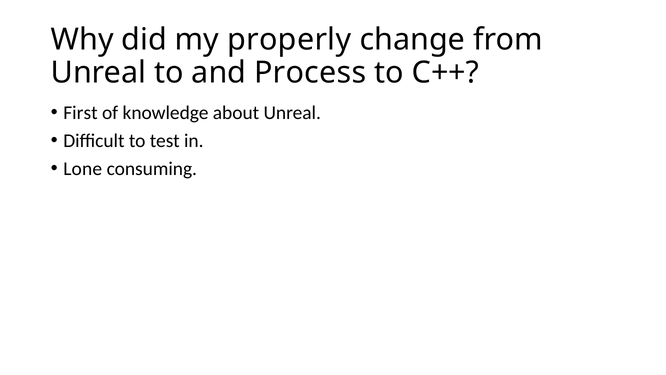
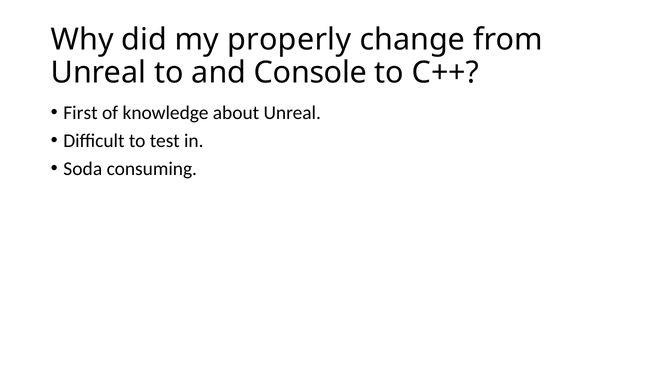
Process: Process -> Console (310, 72)
Lone: Lone -> Soda (83, 168)
